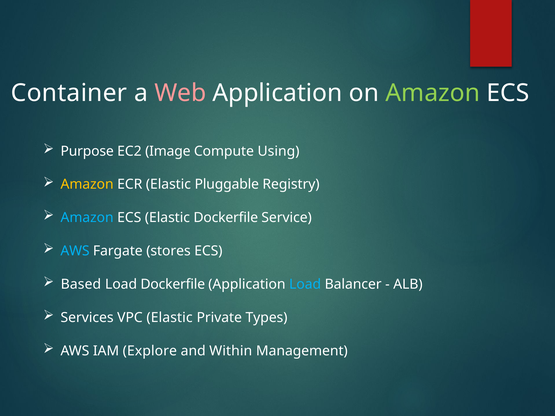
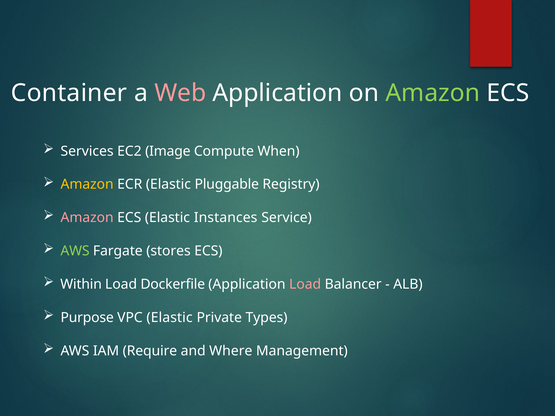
Purpose: Purpose -> Services (87, 151)
Using: Using -> When (279, 151)
Amazon colour: light blue -> pink (87, 218)
Elastic Dockerfile: Dockerfile -> Instances (226, 218)
AWS colour: light blue -> light green (75, 251)
Based: Based -> Within (81, 284)
Load colour: light blue -> pink (305, 284)
Services: Services -> Purpose (87, 318)
Explore: Explore -> Require (150, 351)
Within: Within -> Where (231, 351)
